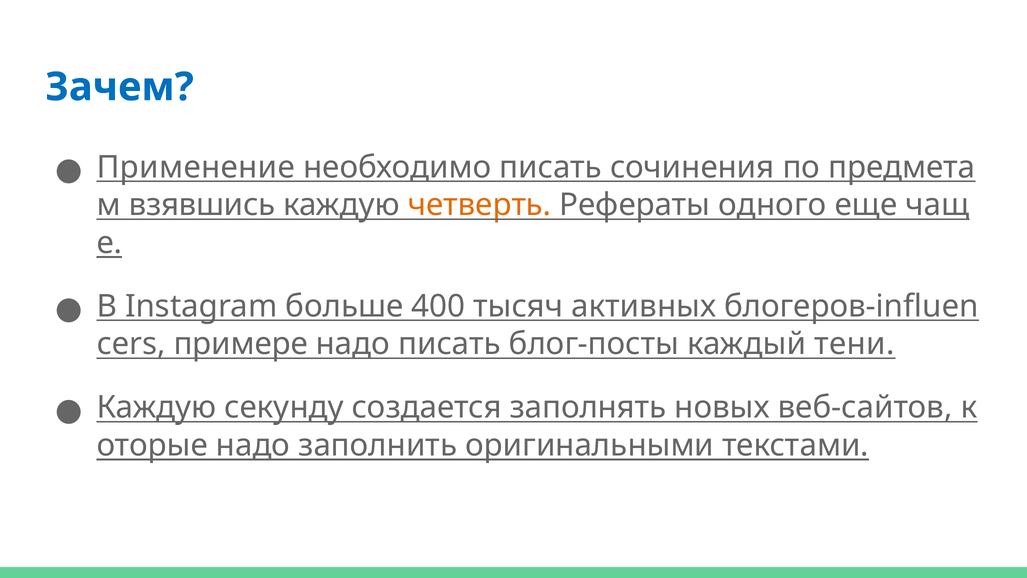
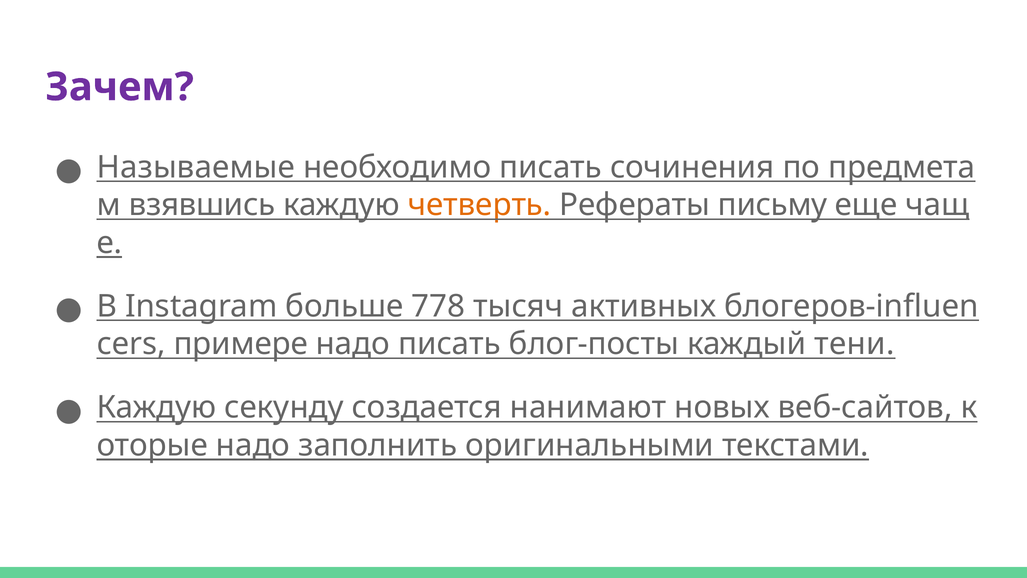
Зачем colour: blue -> purple (120, 87)
Применение: Применение -> Называемые (196, 167)
одного: одного -> письму (773, 205)
400: 400 -> 778 (438, 306)
заполнять: заполнять -> нанимают (588, 407)
